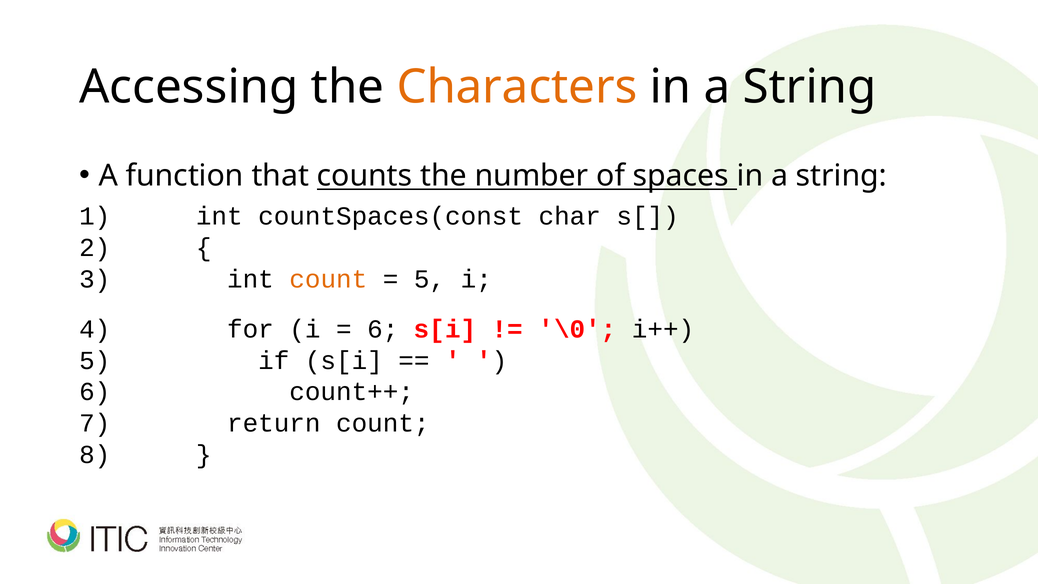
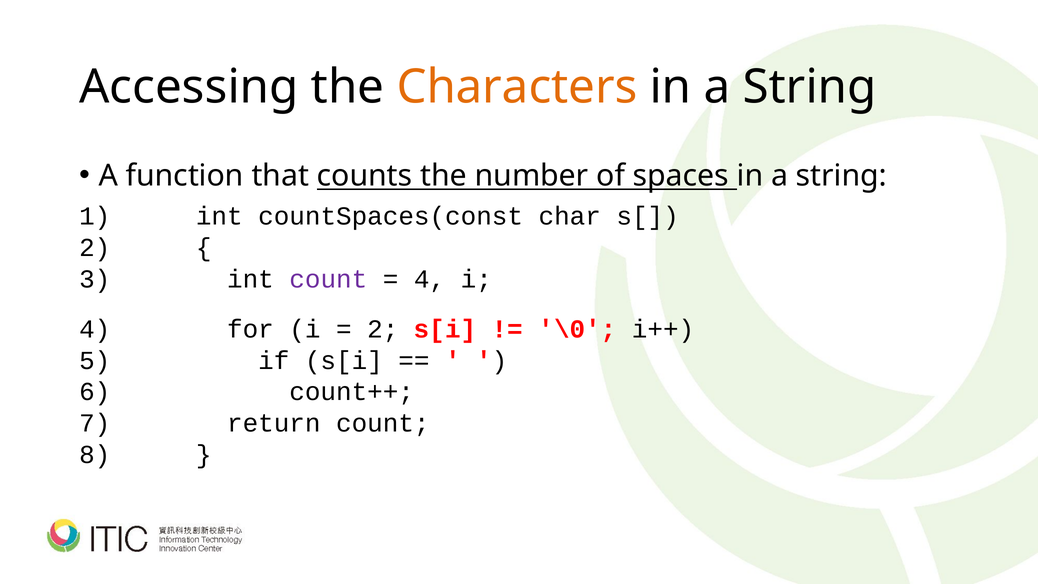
count colour: orange -> purple (328, 279)
5: 5 -> 4 (430, 279)
6: 6 -> 2 (383, 329)
